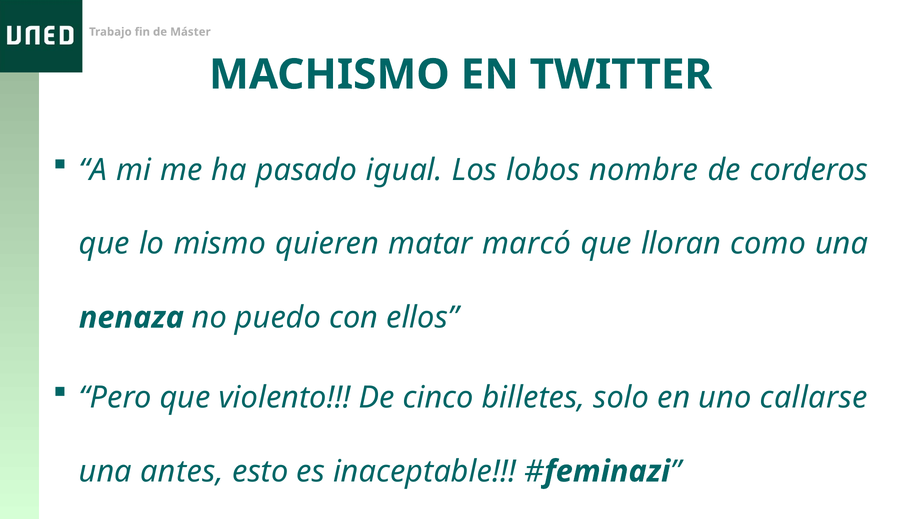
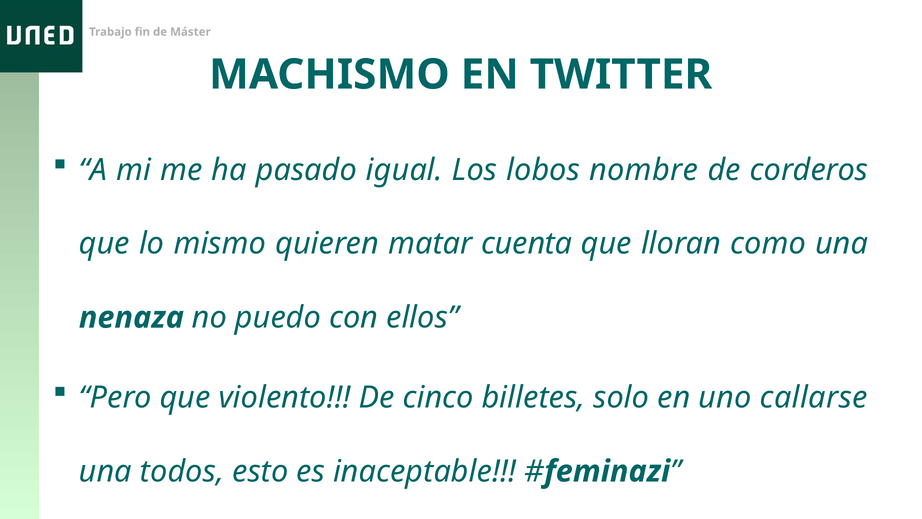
marcó: marcó -> cuenta (527, 244)
antes: antes -> todos (182, 471)
